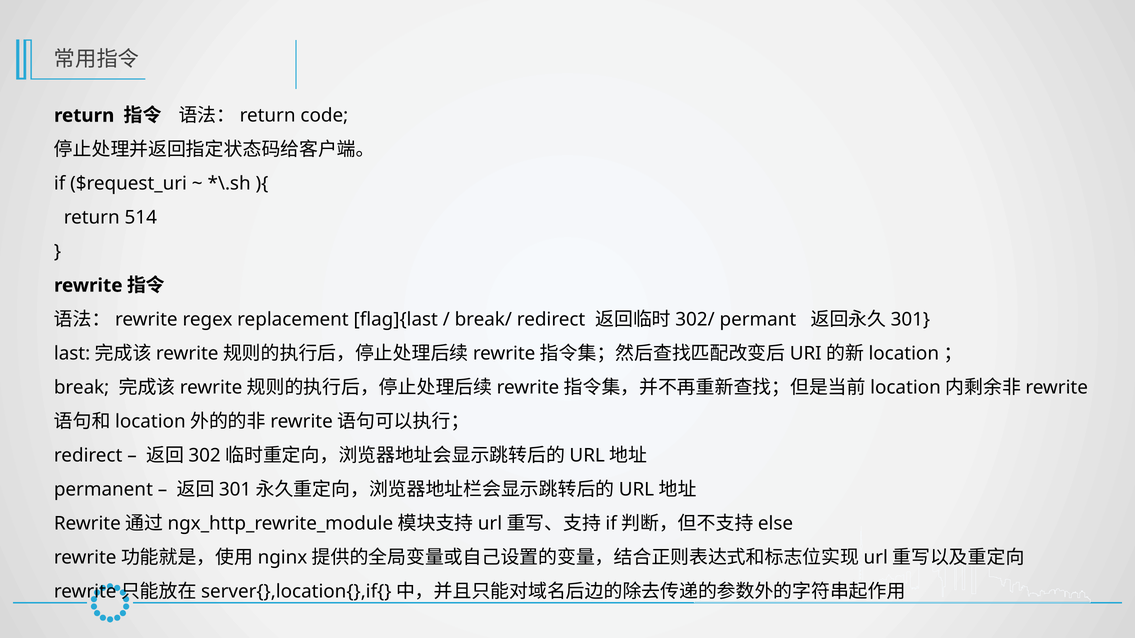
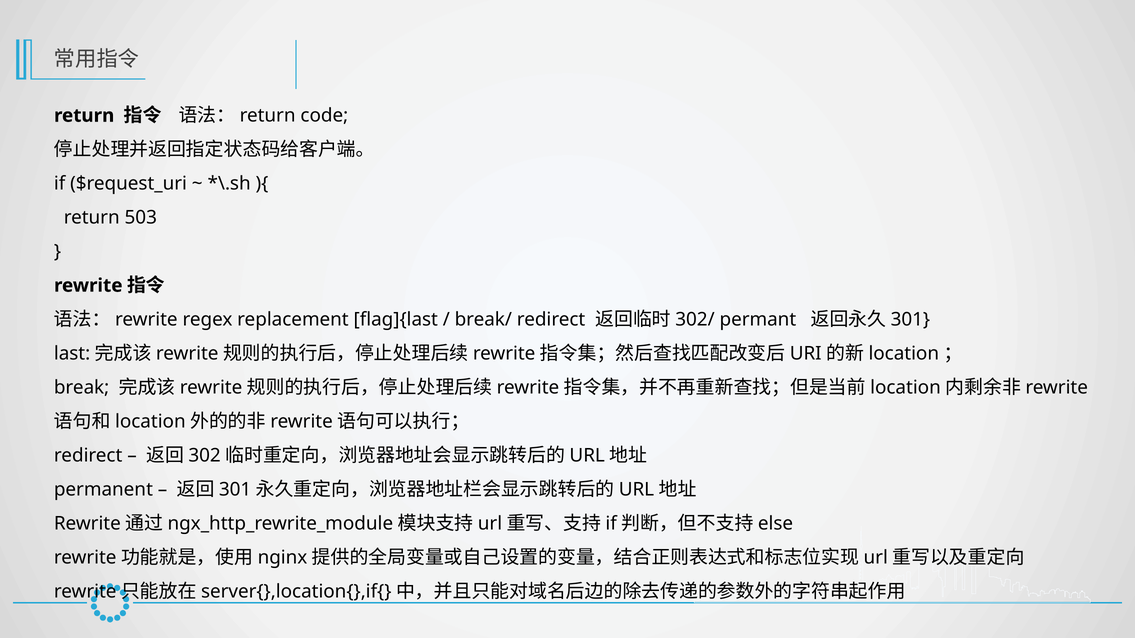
514: 514 -> 503 (141, 218)
